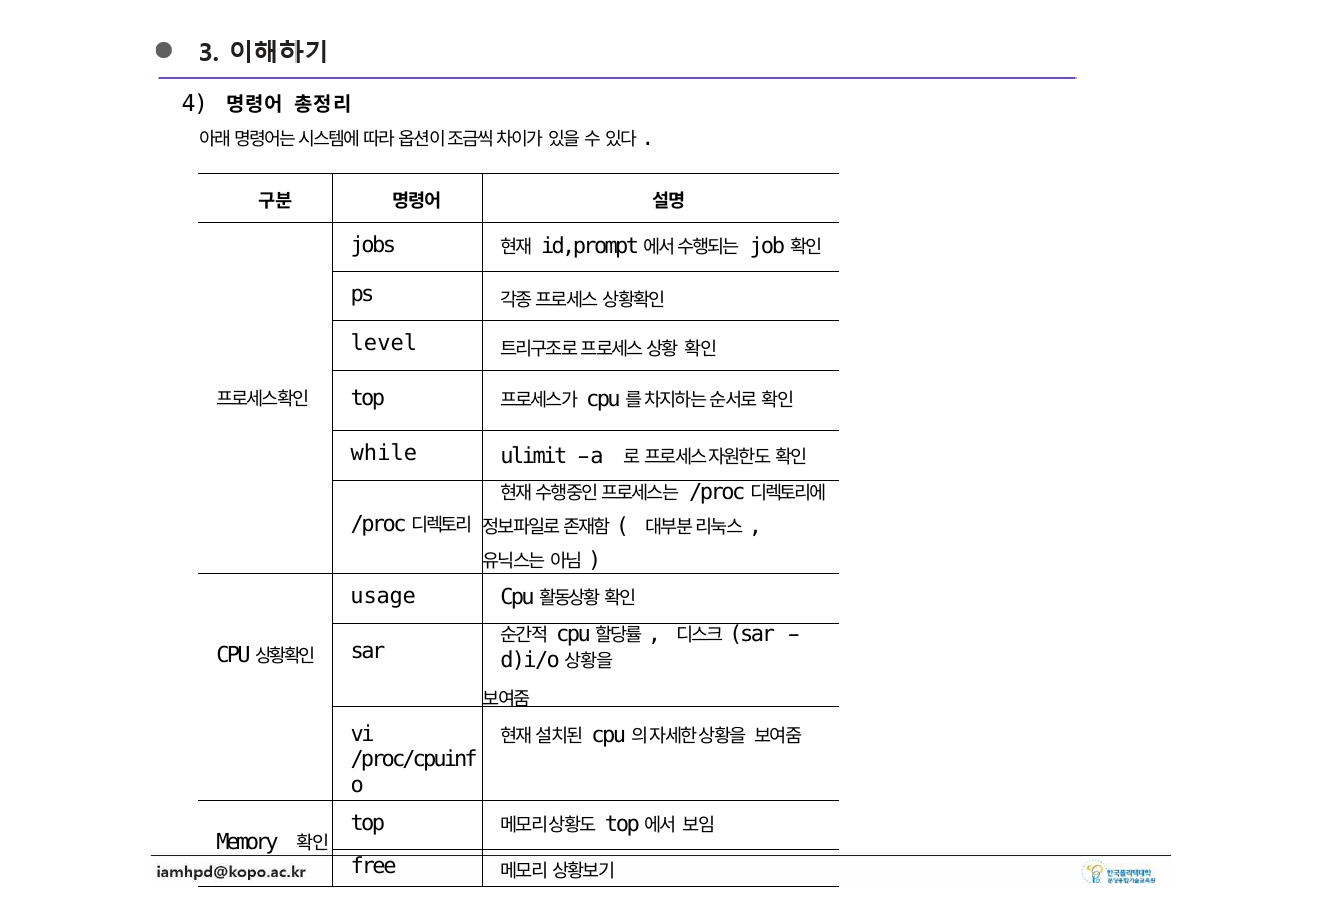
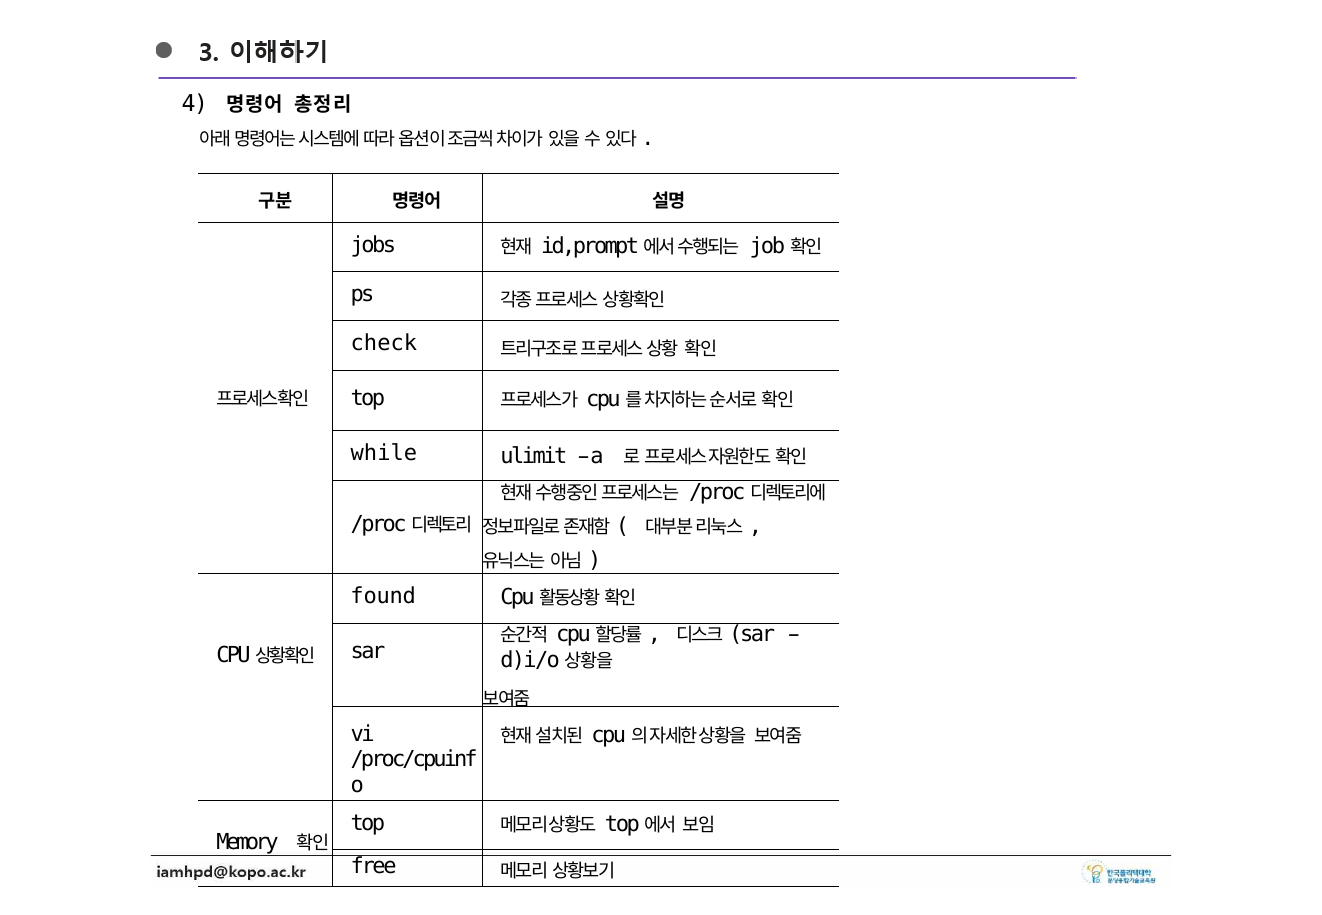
level: level -> check (384, 343)
usage: usage -> found (383, 596)
